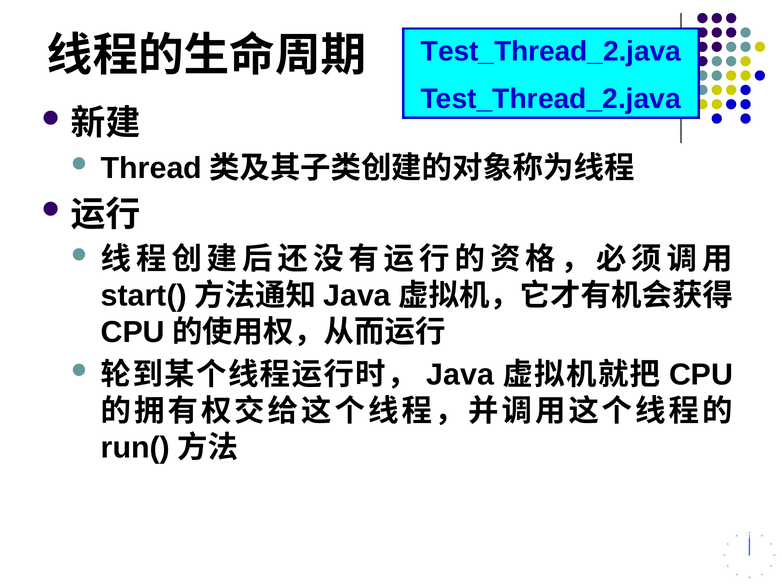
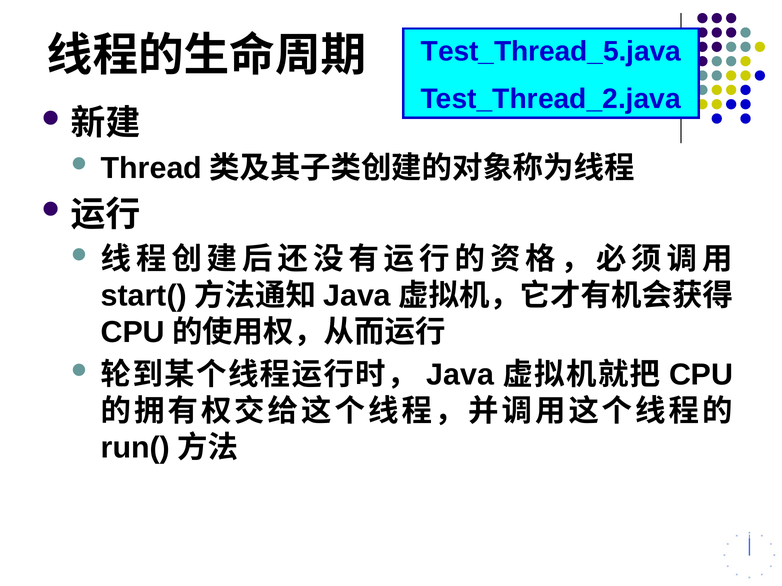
Test_Thread_2.java: Test_Thread_2.java -> Test_Thread_5.java (551, 51)
